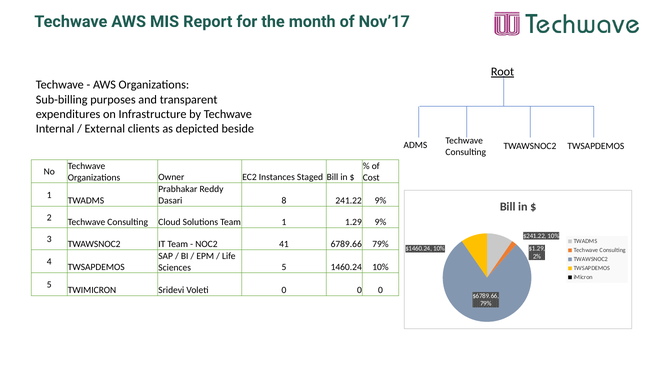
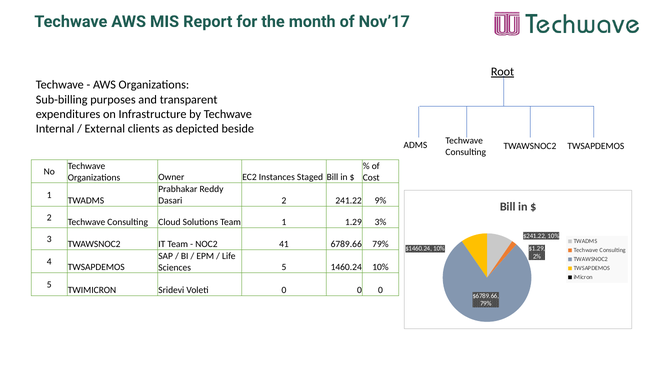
Dasari 8: 8 -> 2 (284, 201)
1.29 9%: 9% -> 3% (380, 222)
